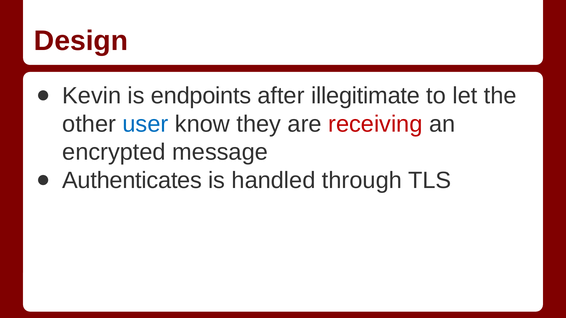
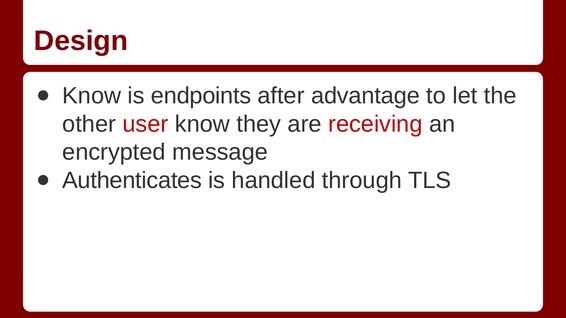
Kevin: Kevin -> Know (92, 96)
illegitimate: illegitimate -> advantage (366, 96)
user colour: blue -> red (145, 124)
